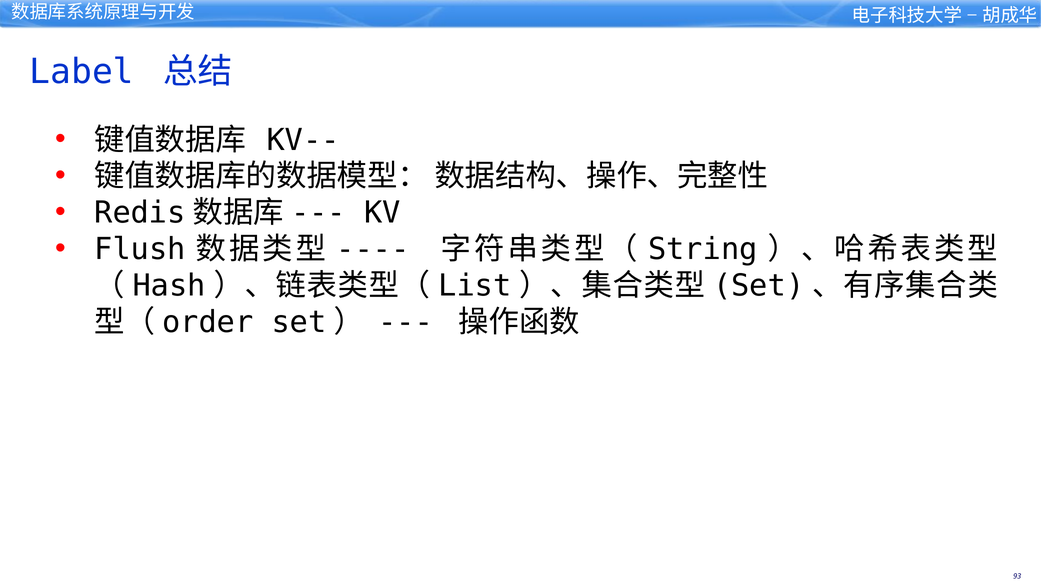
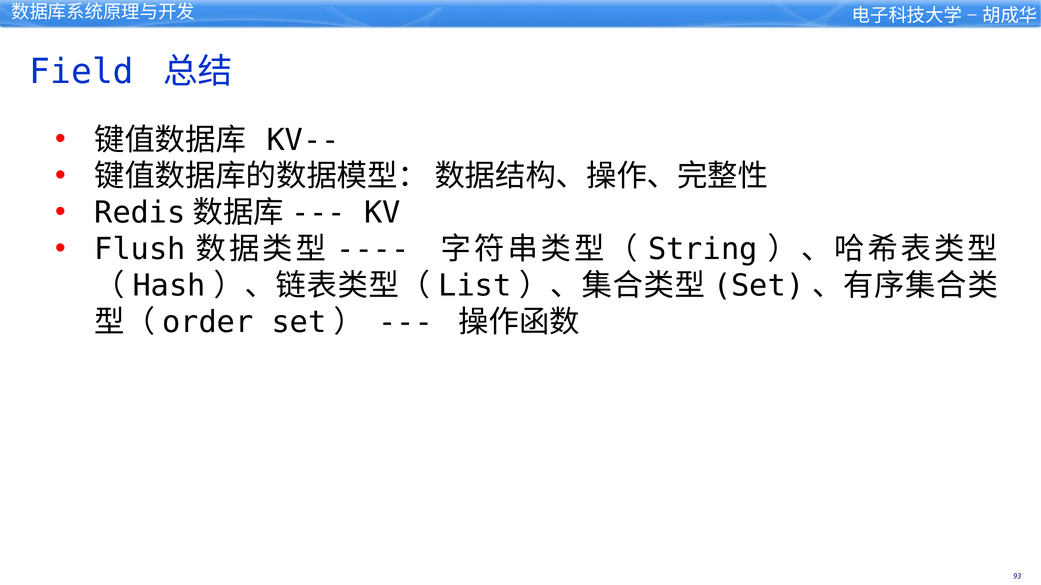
Label: Label -> Field (82, 72)
